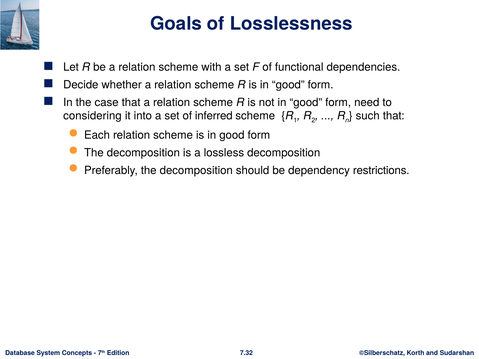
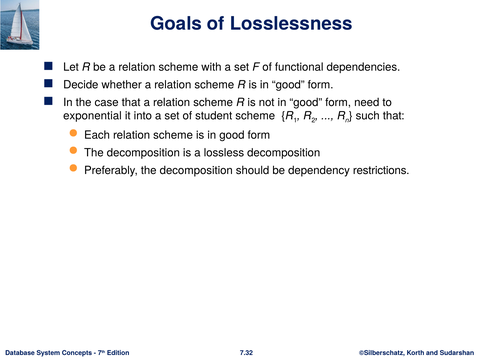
considering: considering -> exponential (92, 116)
inferred: inferred -> student (214, 116)
